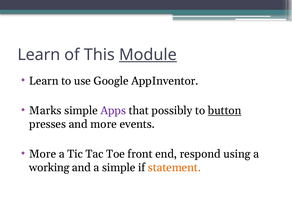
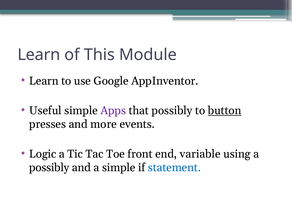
Module underline: present -> none (148, 55)
Marks: Marks -> Useful (45, 111)
More: More -> Logic (43, 154)
respond: respond -> variable (200, 154)
working: working -> possibly (49, 168)
statement colour: orange -> blue (174, 168)
